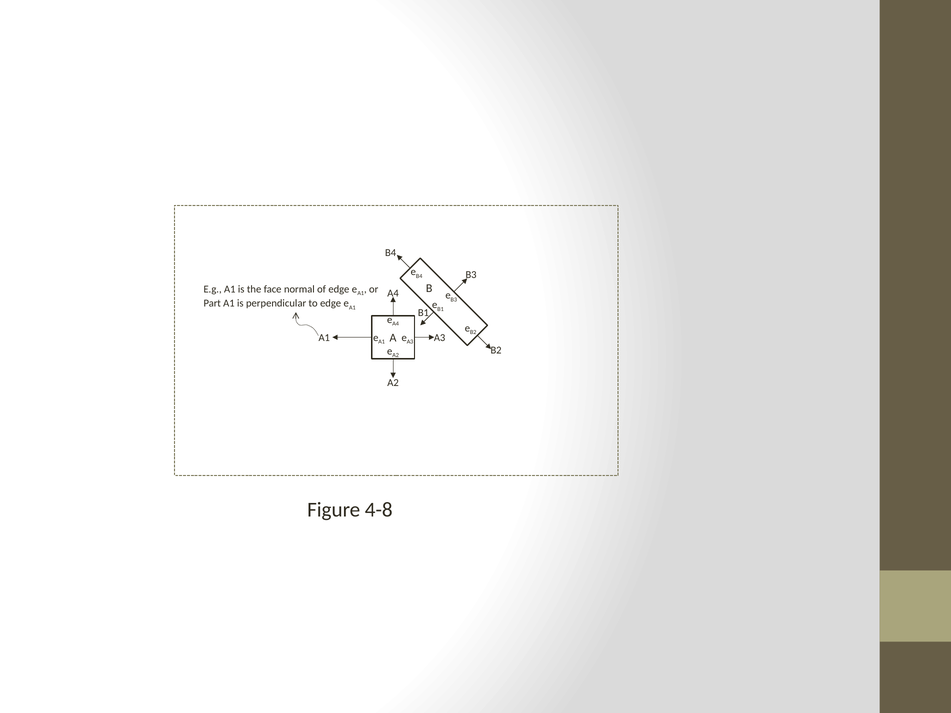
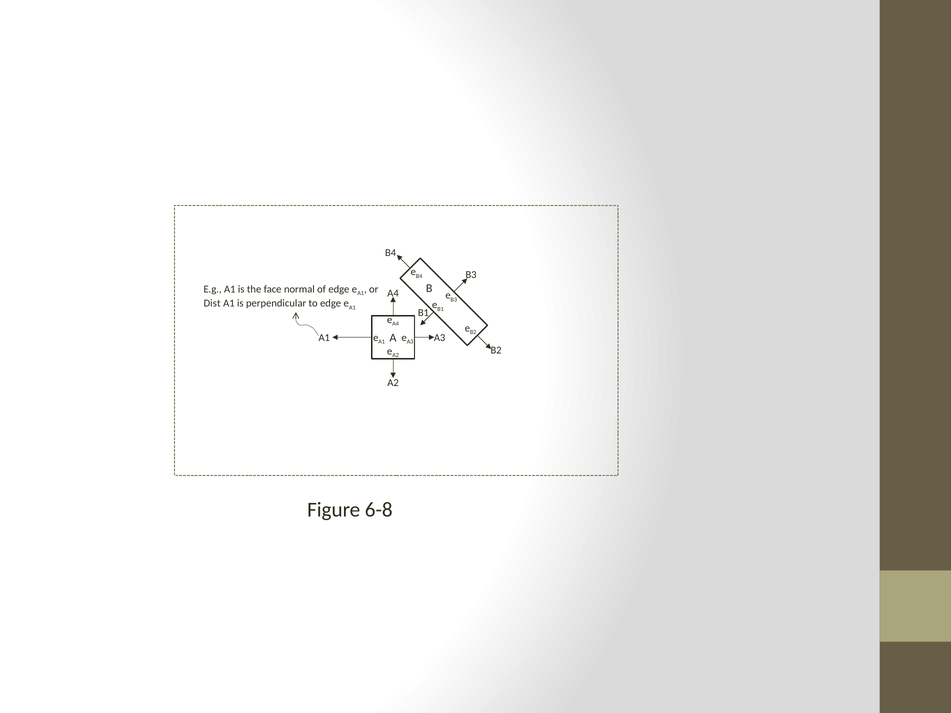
Part: Part -> Dist (212, 304)
4-8: 4-8 -> 6-8 (379, 510)
